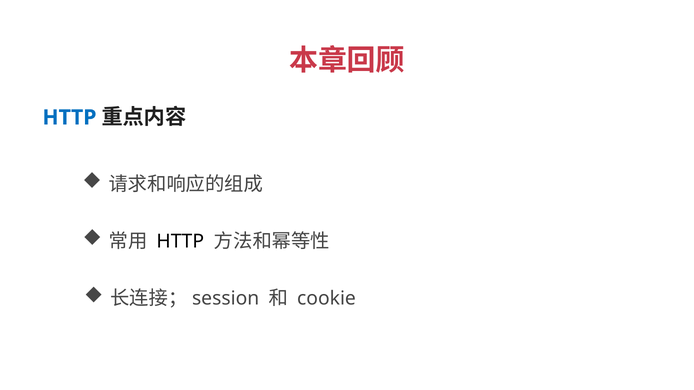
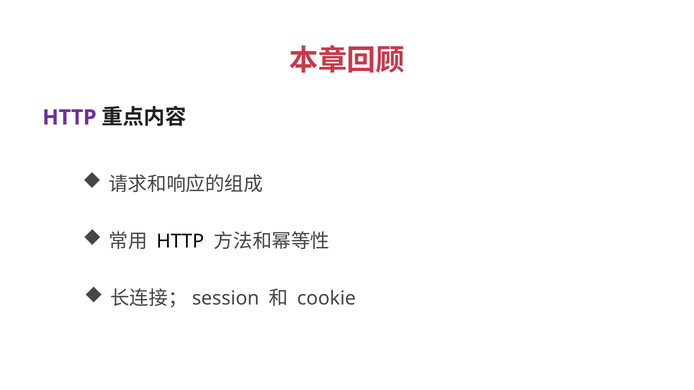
HTTP colour: blue -> purple (69, 118)
